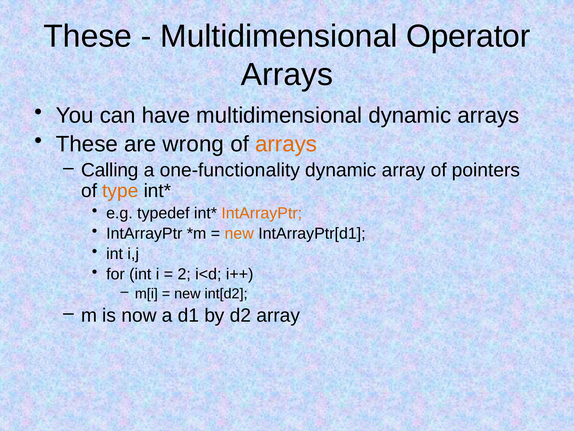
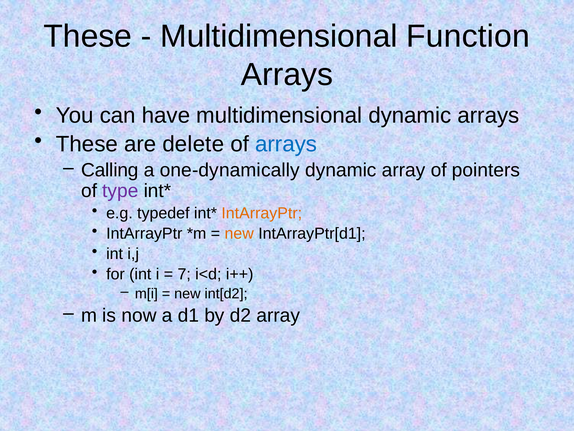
Operator: Operator -> Function (468, 36)
wrong: wrong -> delete (193, 144)
arrays colour: orange -> blue (286, 144)
one-functionality: one-functionality -> one-dynamically (230, 170)
type colour: orange -> purple (120, 191)
2: 2 -> 7 (184, 274)
